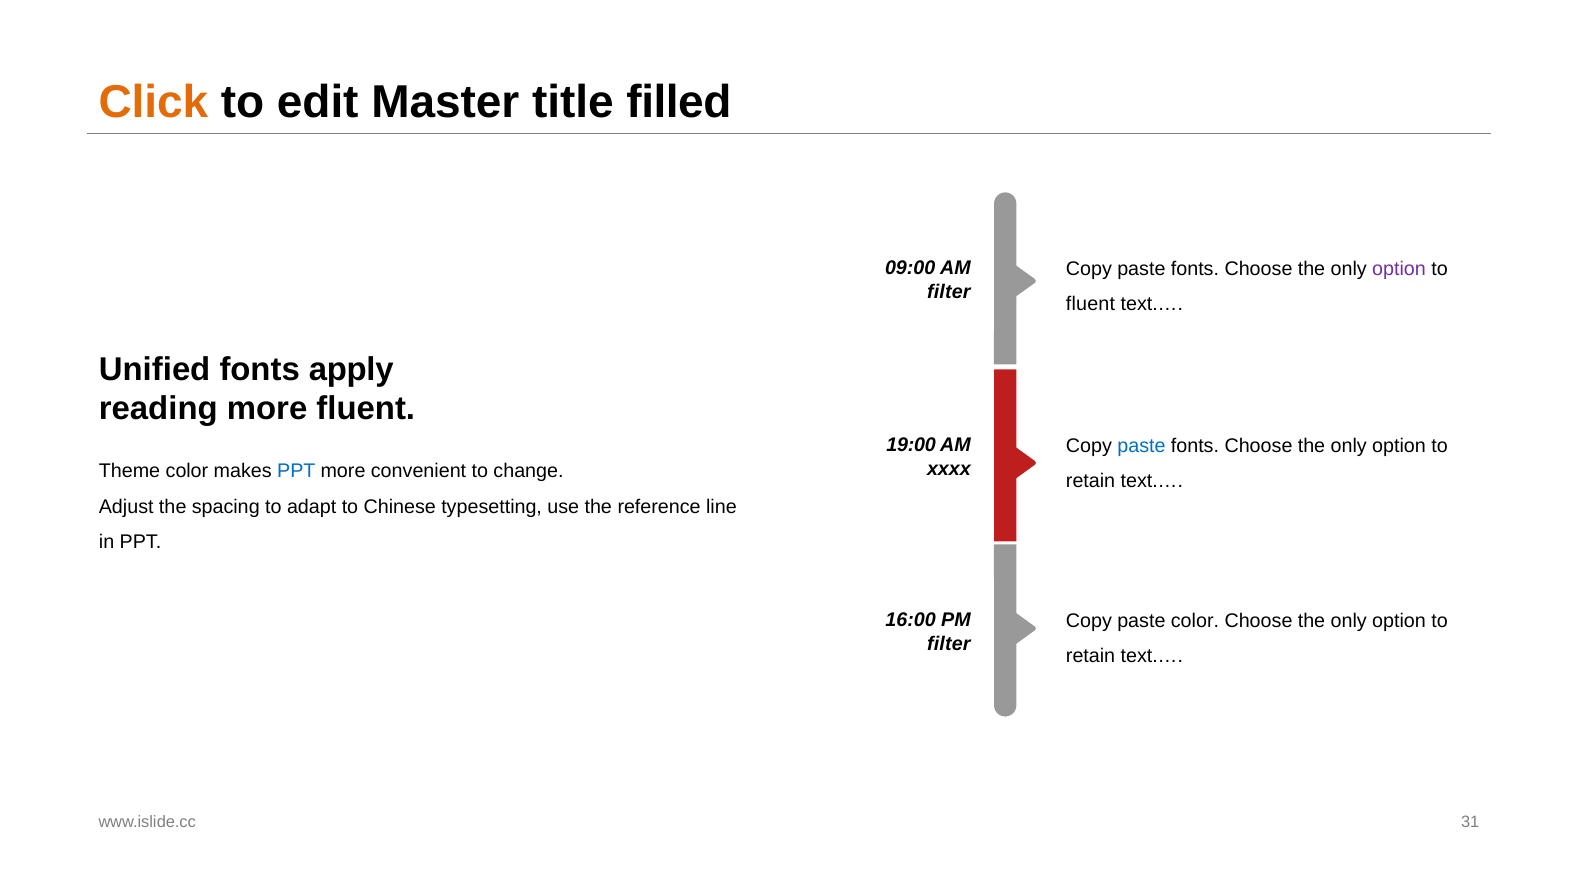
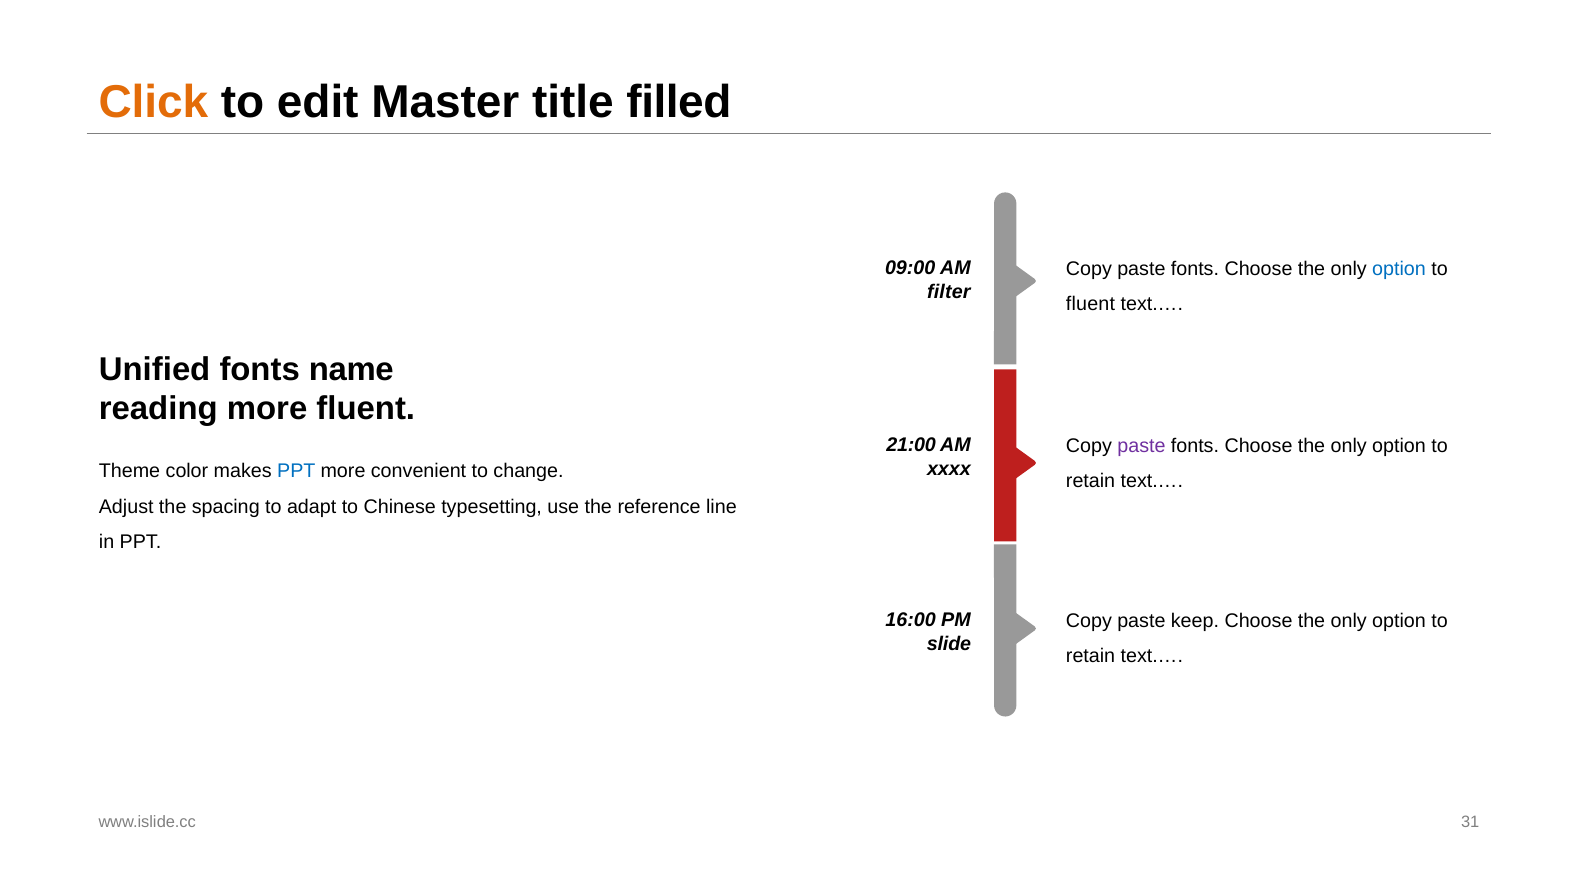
option colour: purple -> blue (1399, 269)
apply: apply -> name (351, 369)
19:00: 19:00 -> 21:00 (911, 445)
paste colour: blue -> purple (1141, 446)
paste color: color -> keep (1195, 621)
filter: filter -> slide (949, 643)
